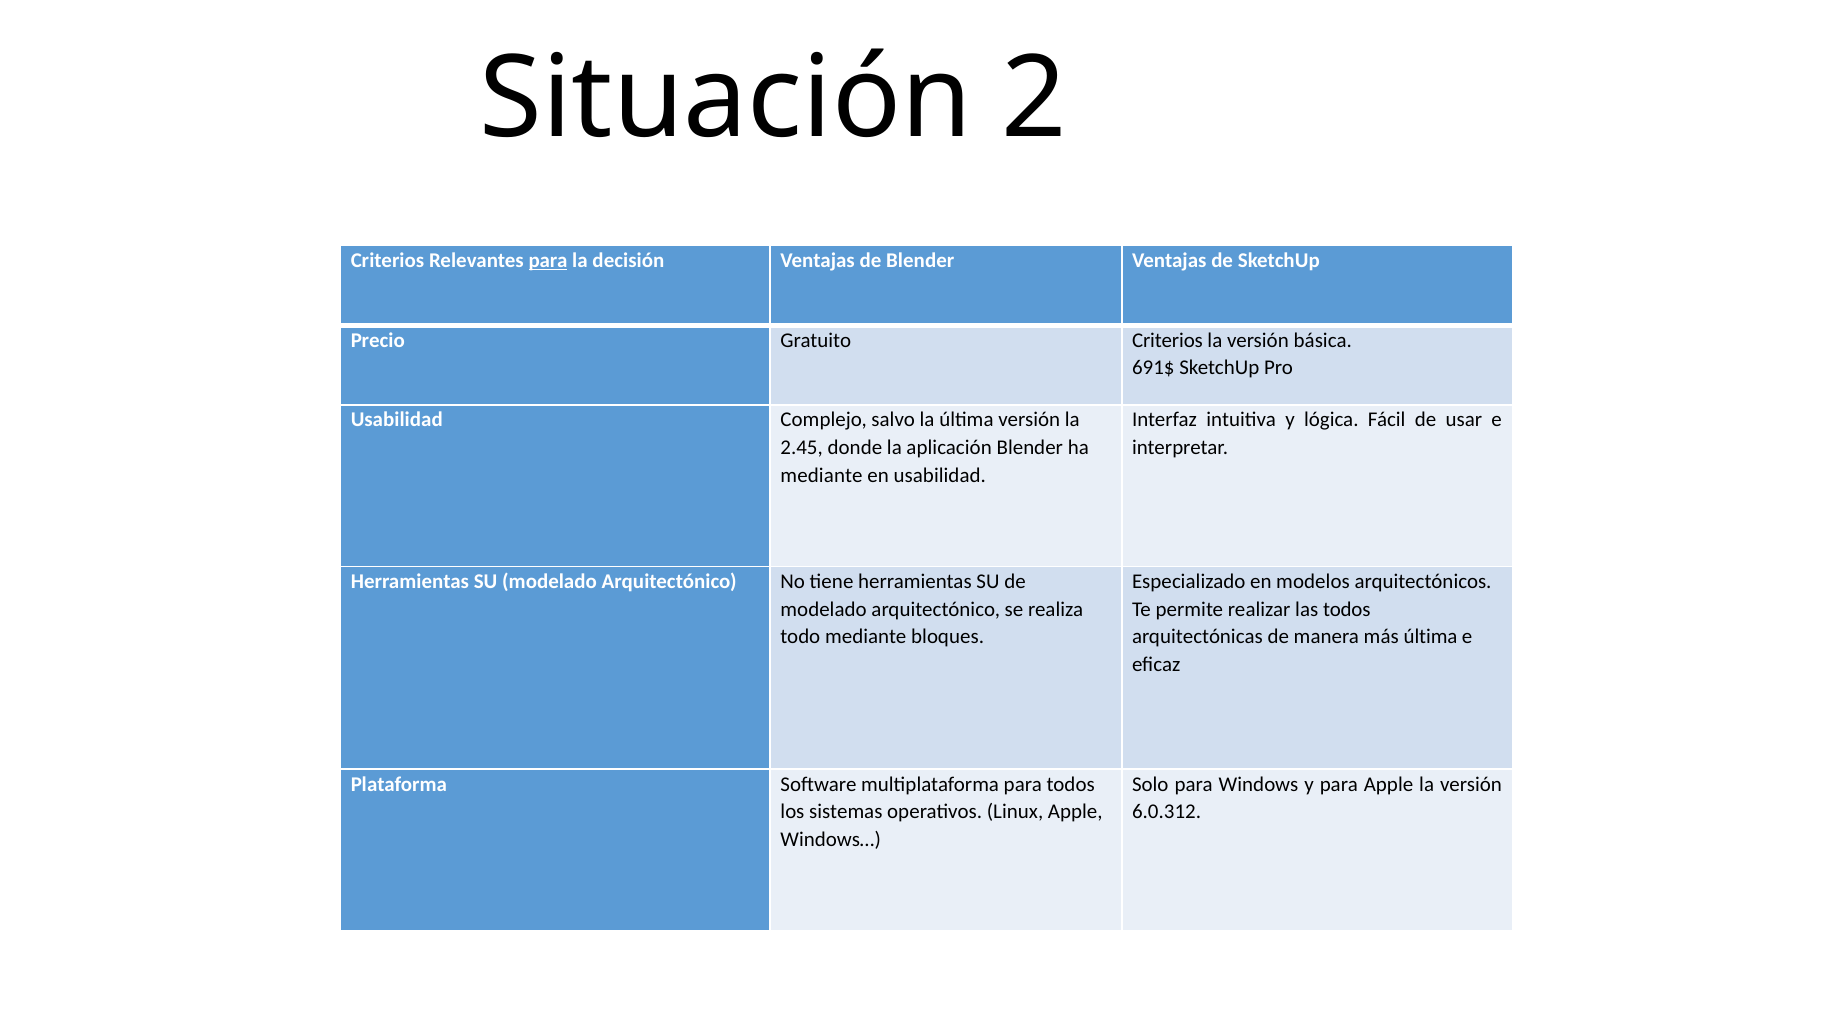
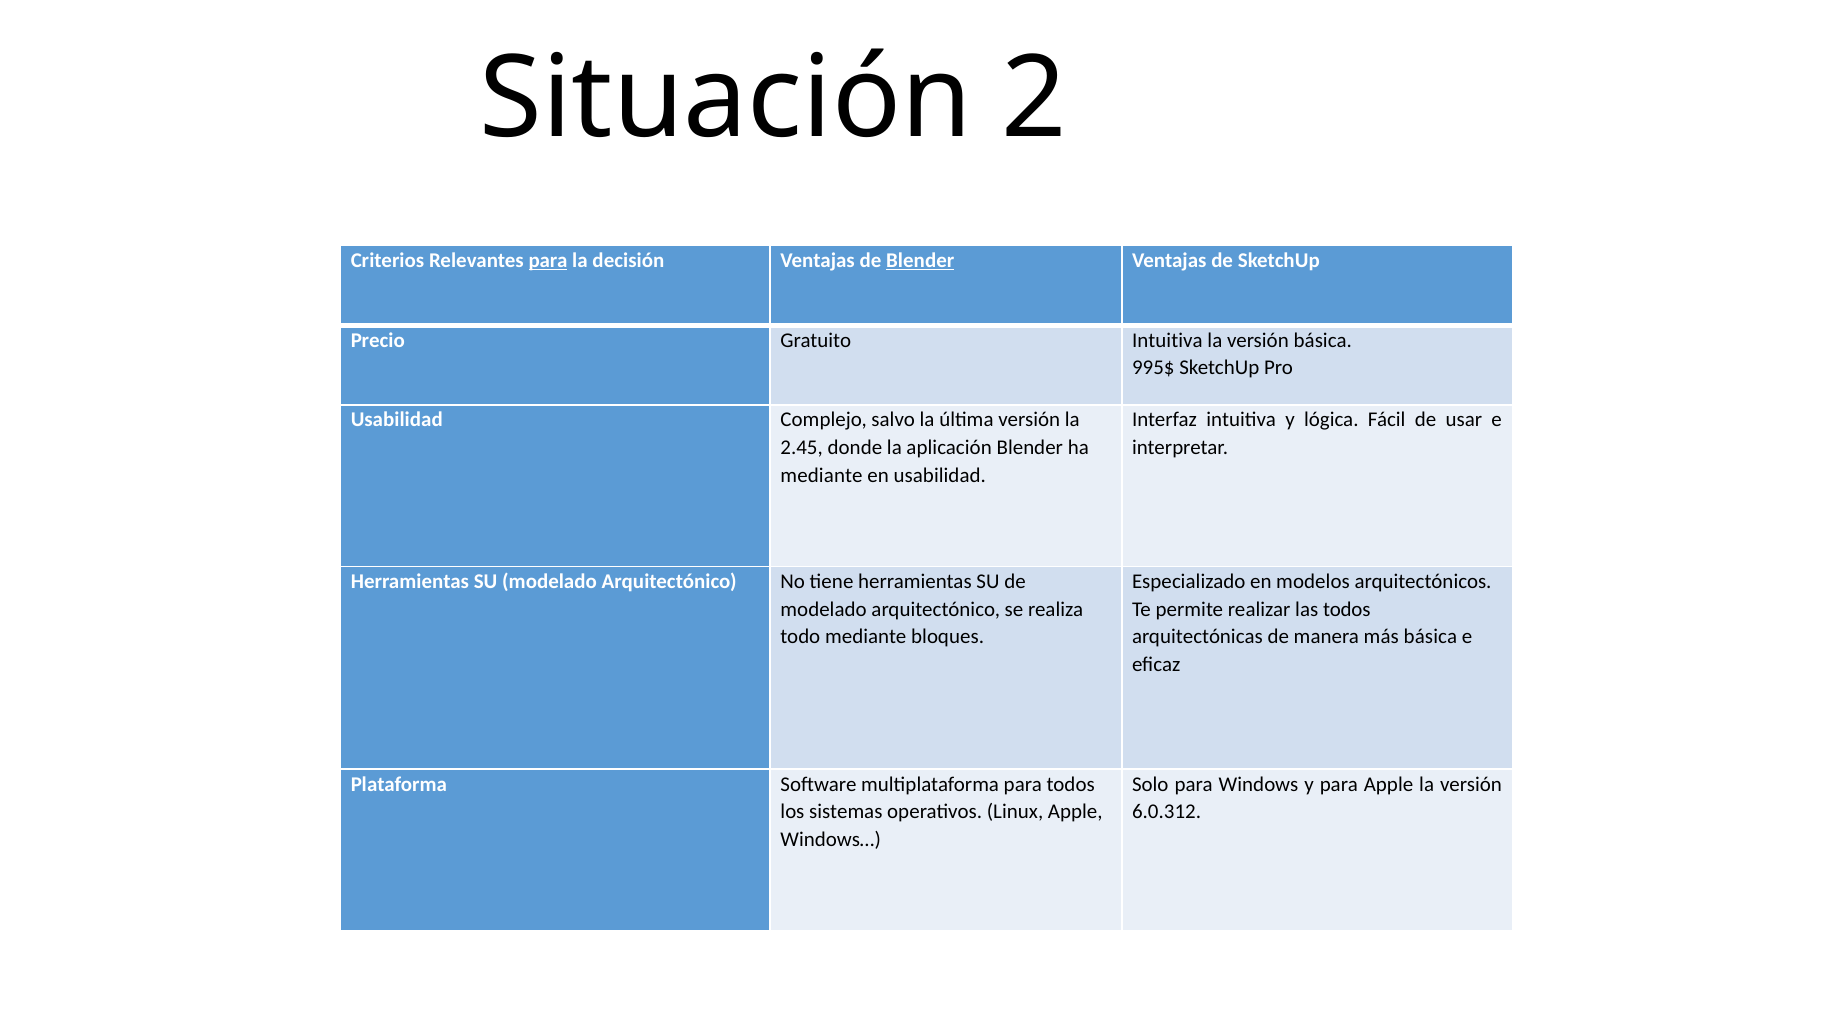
Blender underline: none -> present (920, 261)
Gratuito Criterios: Criterios -> Intuitiva (1167, 340)
691$: 691$ -> 995$ (1153, 368)
más última: última -> básica (1430, 637)
